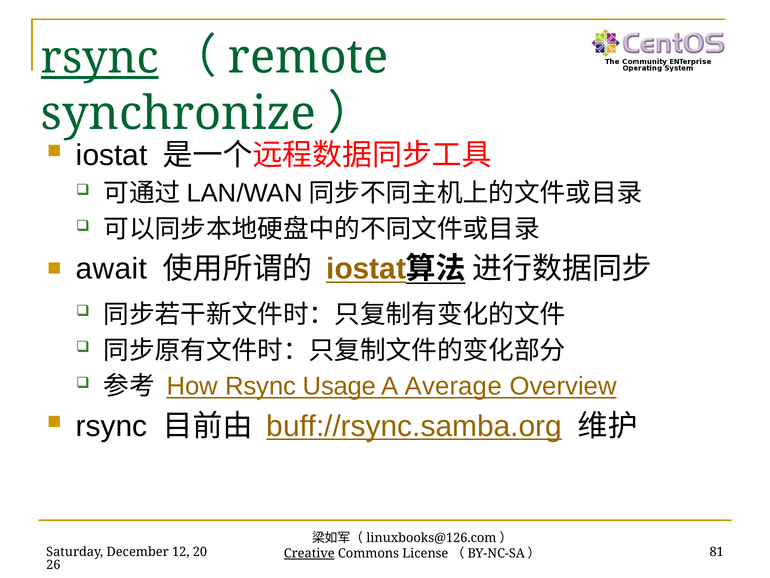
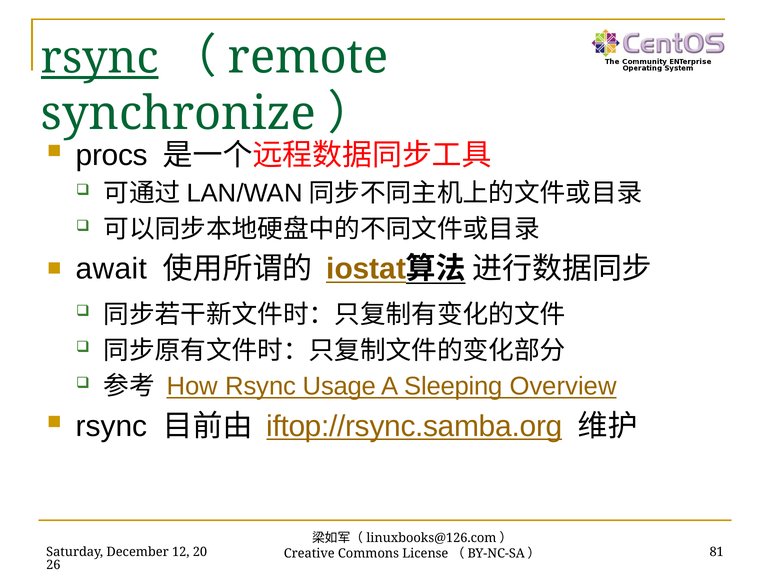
iostat: iostat -> procs (112, 155)
Average: Average -> Sleeping (453, 386)
buff://rsync.samba.org: buff://rsync.samba.org -> iftop://rsync.samba.org (414, 426)
Creative underline: present -> none (309, 553)
